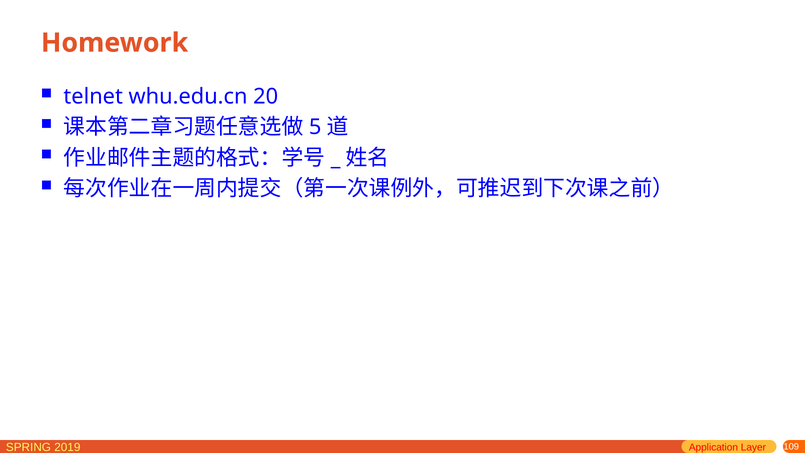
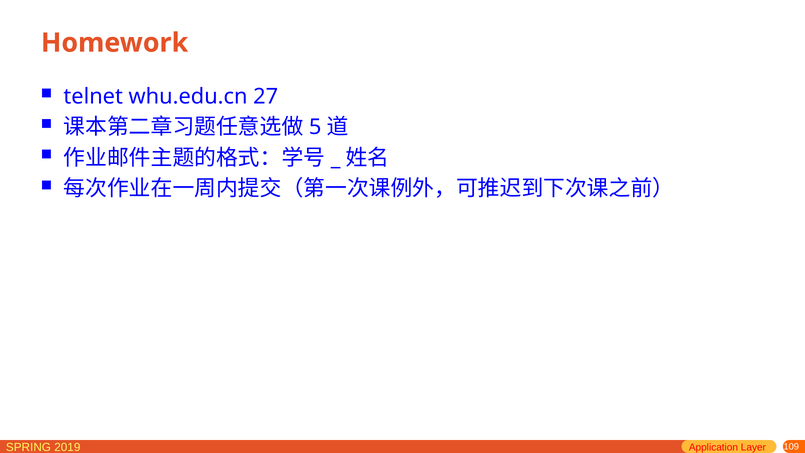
20: 20 -> 27 (266, 97)
